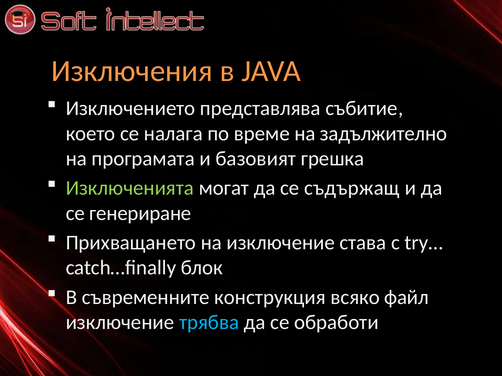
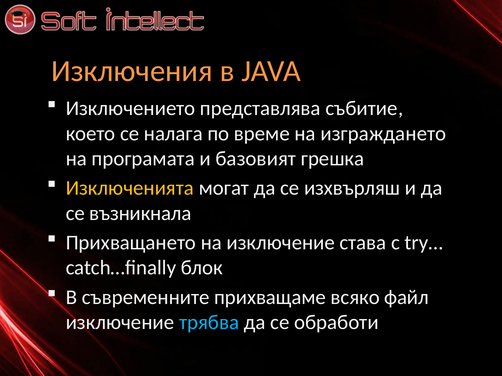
задължително: задължително -> изграждането (383, 134)
Изключенията colour: light green -> yellow (130, 188)
съдържащ: съдържащ -> изхвърляш (352, 188)
генериране: генериране -> възникнала (140, 213)
конструкция: конструкция -> прихващаме (270, 298)
